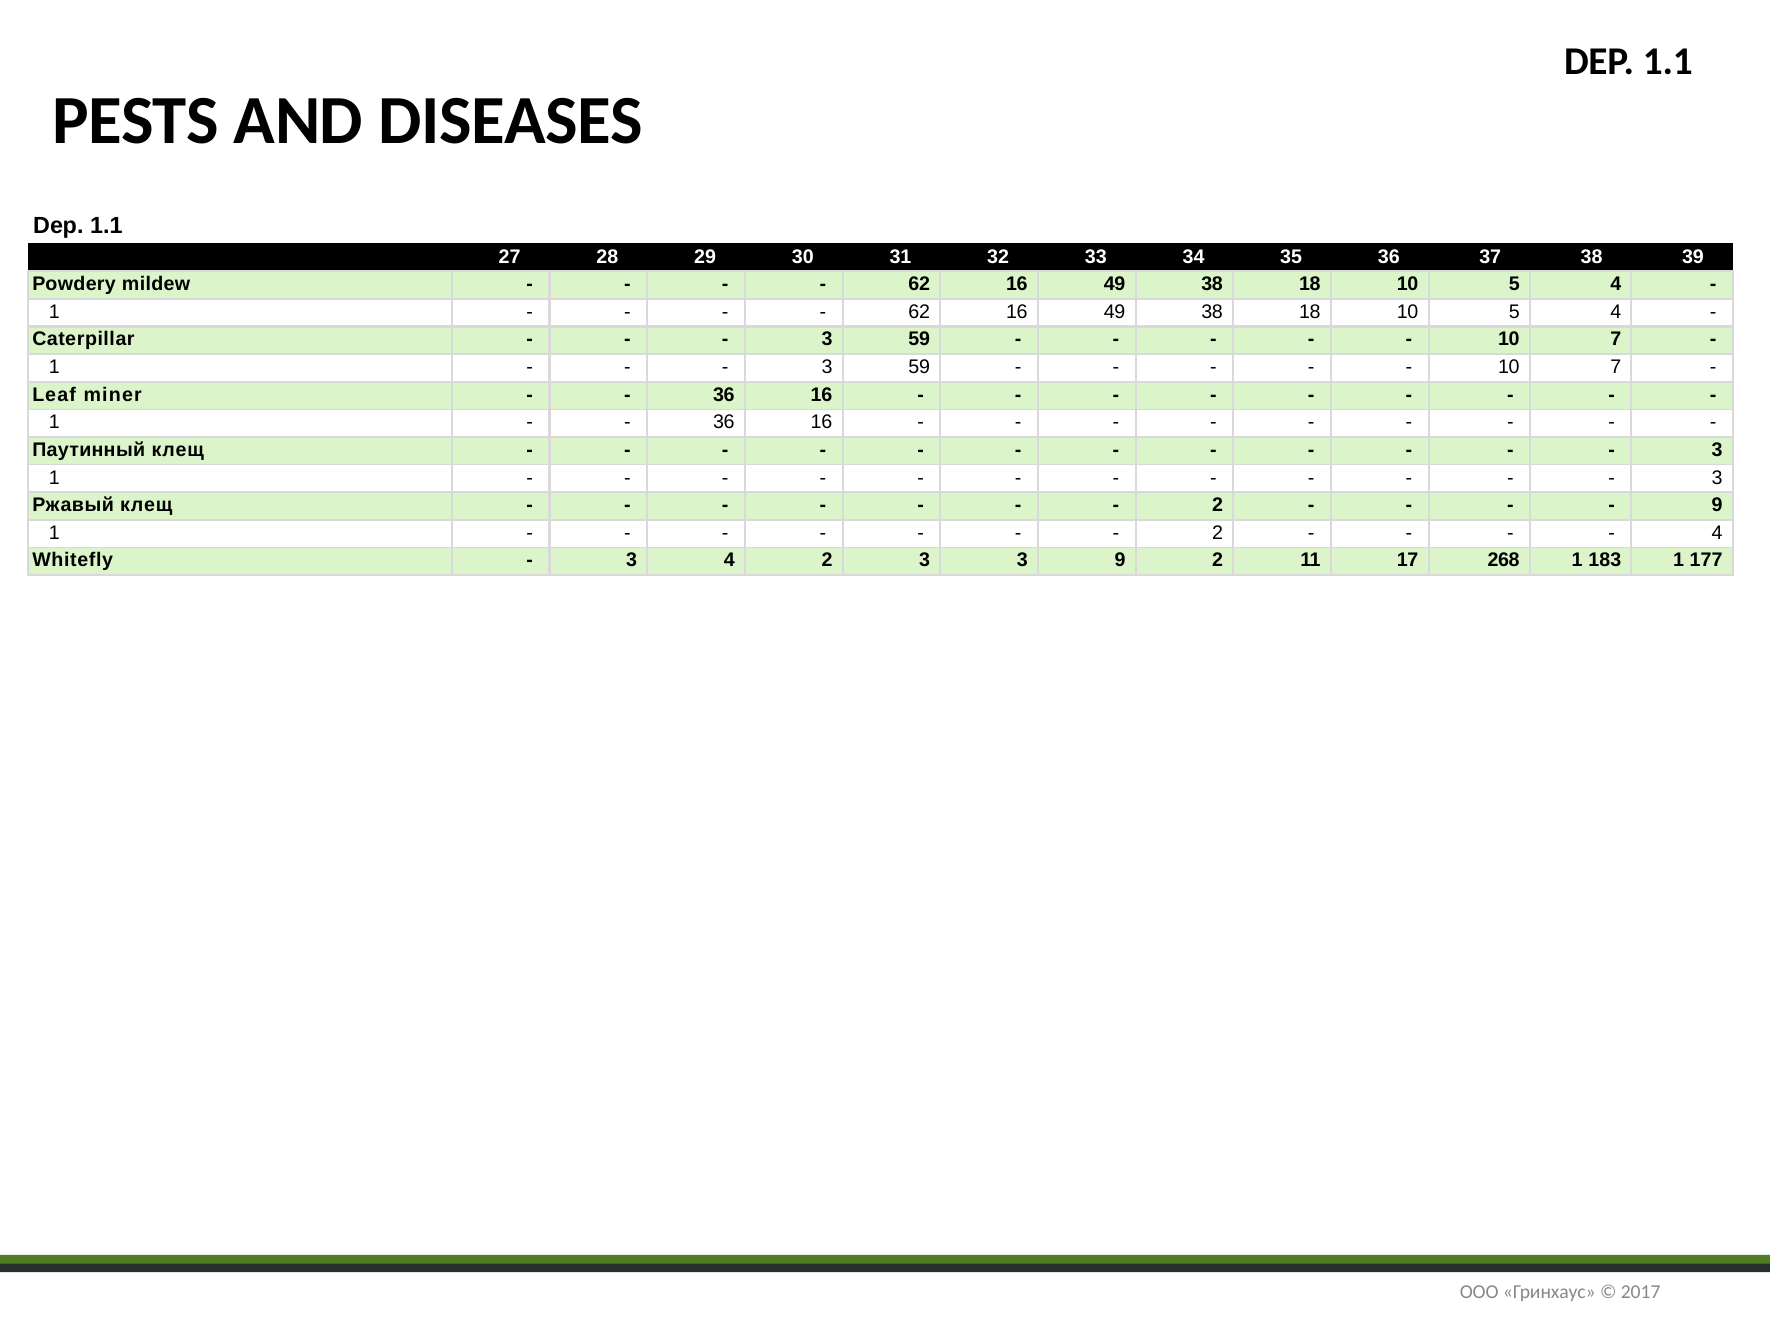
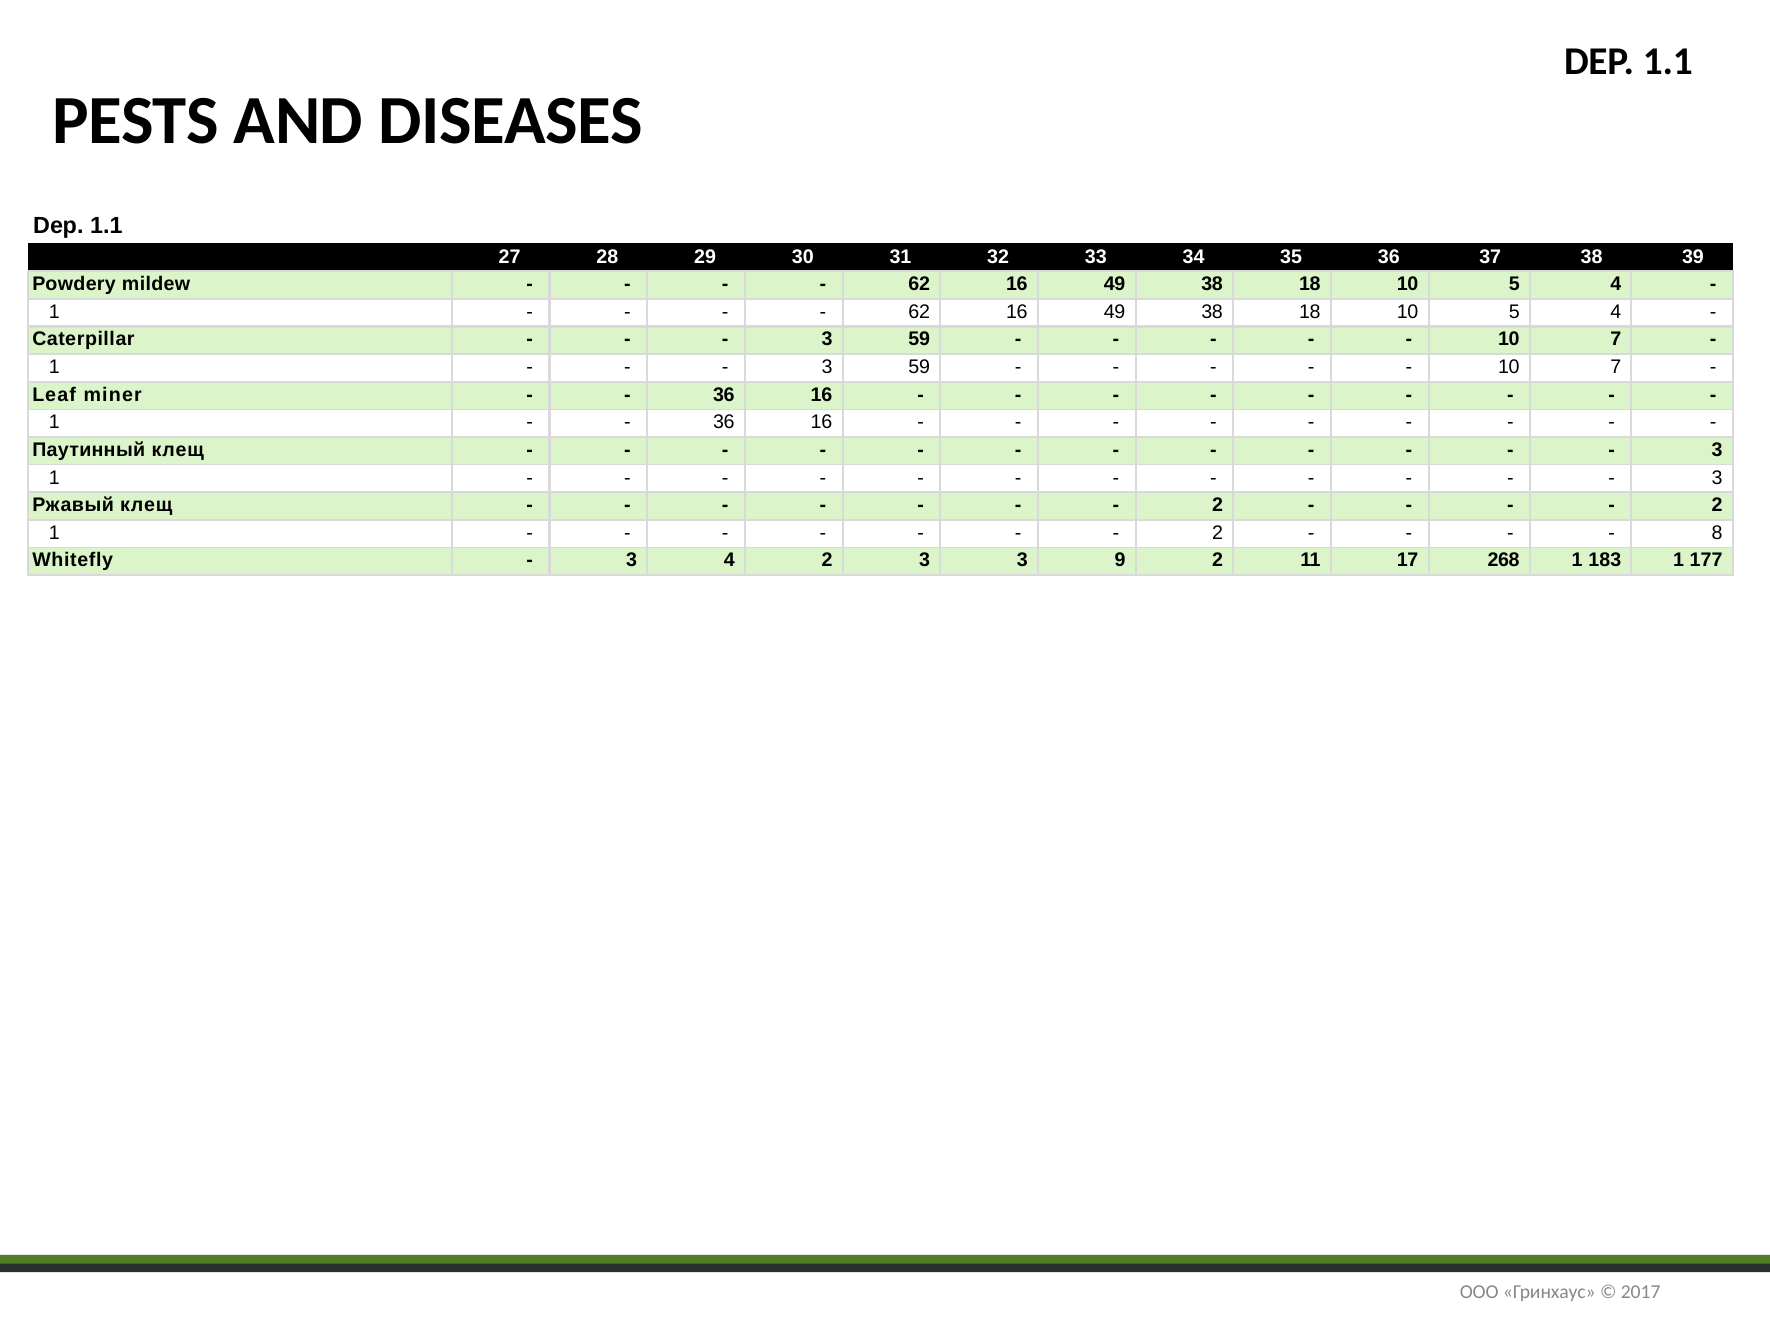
9: 9 -> 2 (1717, 505)
4: 4 -> 8 (1717, 533)
